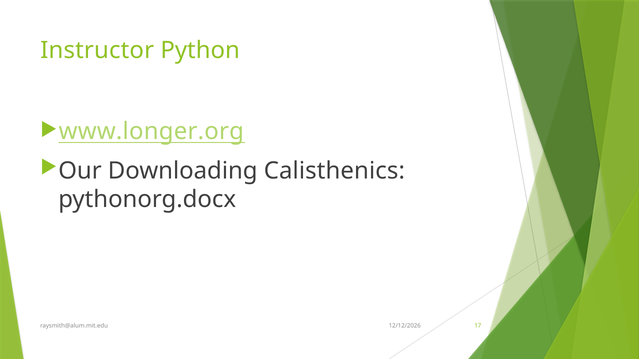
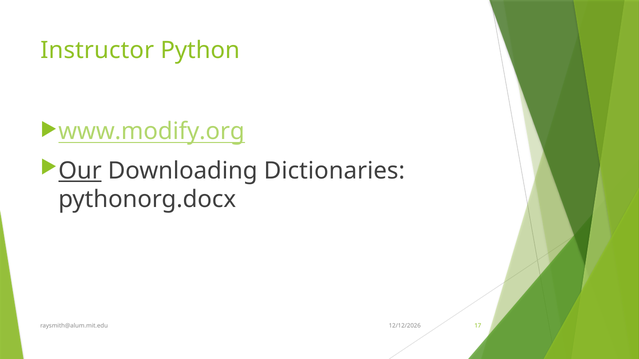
www.longer.org: www.longer.org -> www.modify.org (151, 132)
Our underline: none -> present (80, 171)
Calisthenics: Calisthenics -> Dictionaries (334, 171)
